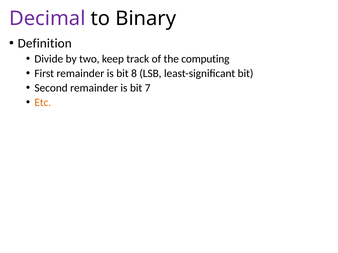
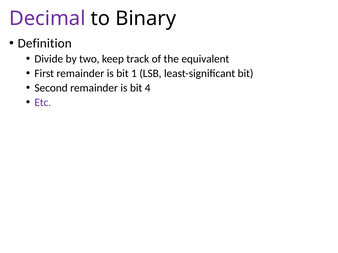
computing: computing -> equivalent (205, 59)
8: 8 -> 1 (134, 74)
7: 7 -> 4 (148, 88)
Etc colour: orange -> purple (43, 103)
